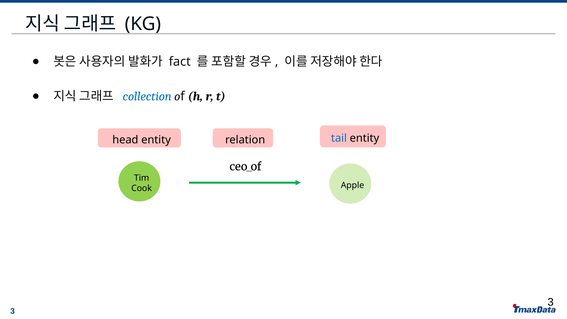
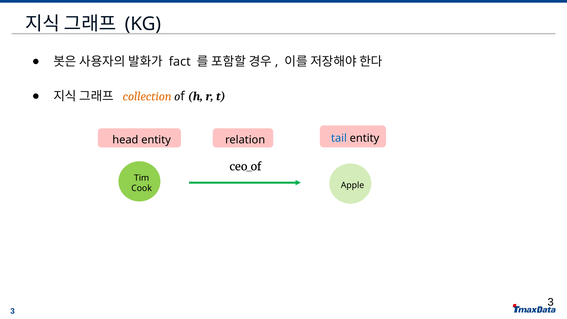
collection colour: blue -> orange (147, 96)
